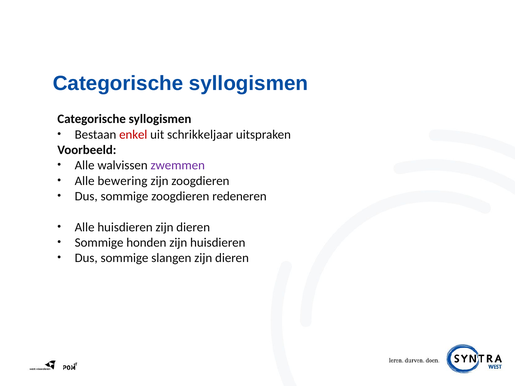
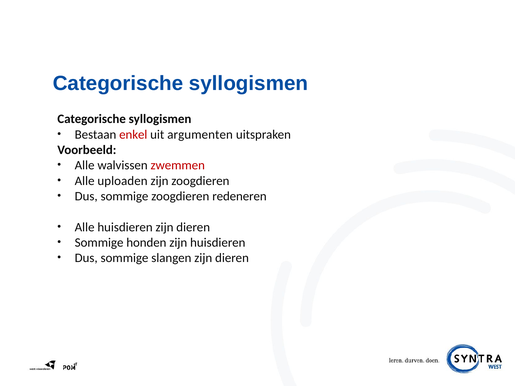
schrikkeljaar: schrikkeljaar -> argumenten (200, 135)
zwemmen colour: purple -> red (178, 165)
bewering: bewering -> uploaden (122, 181)
